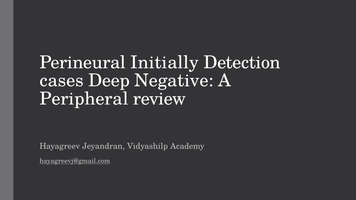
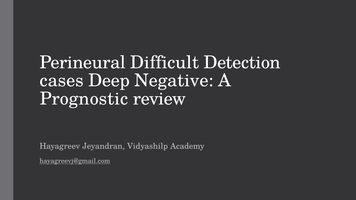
Initially: Initially -> Difficult (165, 63)
Peripheral: Peripheral -> Prognostic (84, 99)
